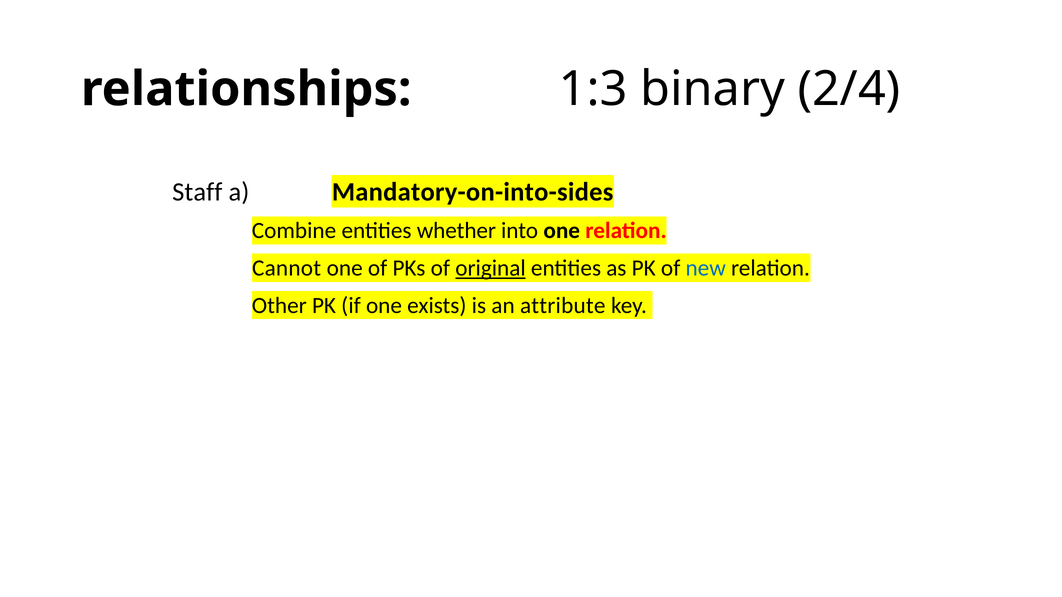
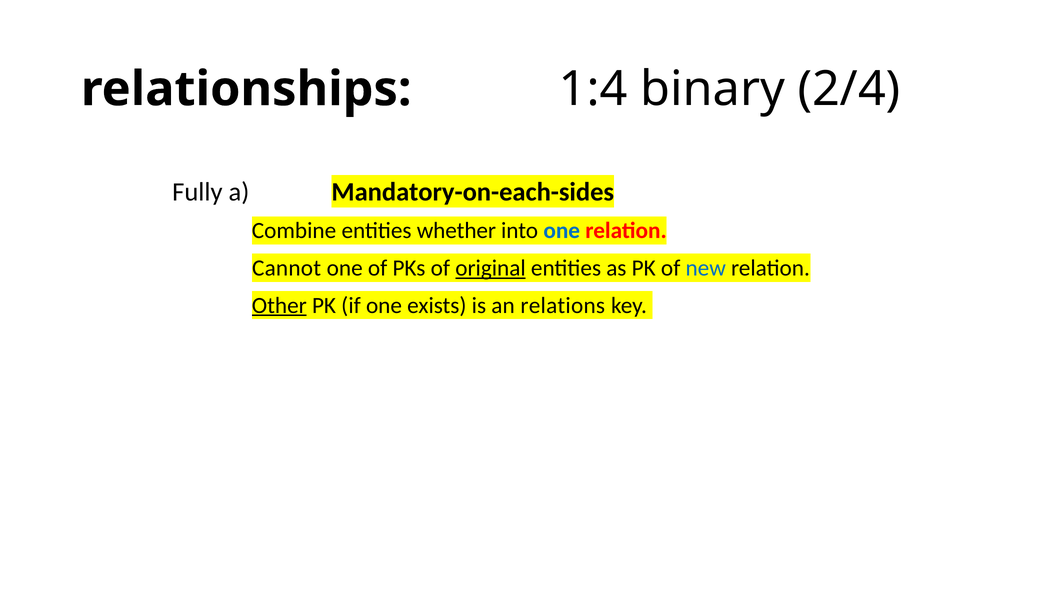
1:3: 1:3 -> 1:4 (593, 89)
Staff: Staff -> Fully (197, 192)
Mandatory-on-into-sides: Mandatory-on-into-sides -> Mandatory-on-each-sides (473, 192)
one colour: black -> blue (562, 231)
Other underline: none -> present (279, 306)
attribute: attribute -> relations (563, 306)
